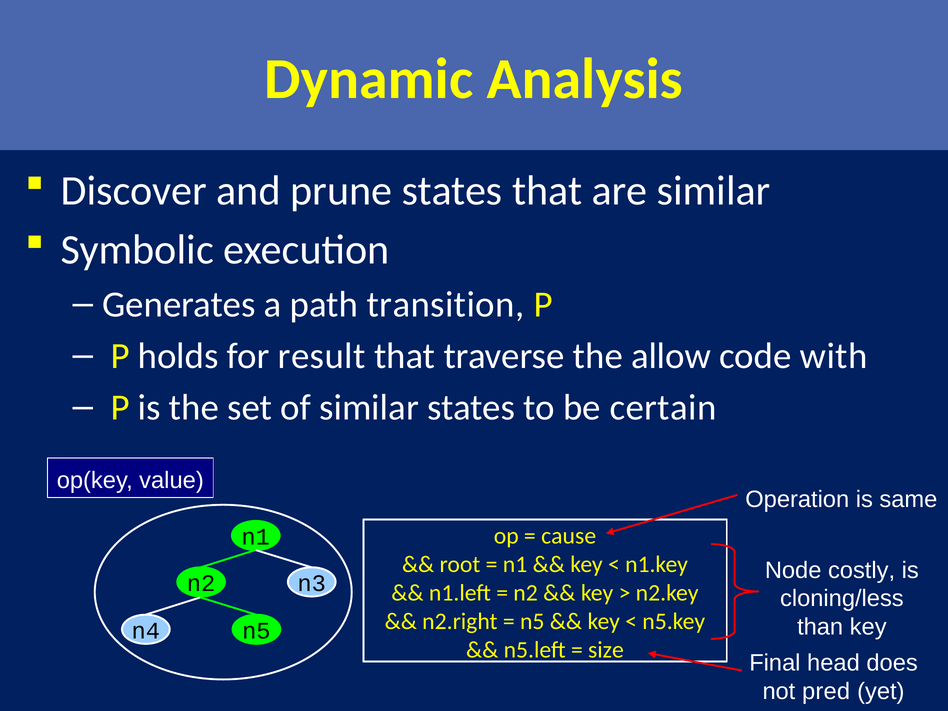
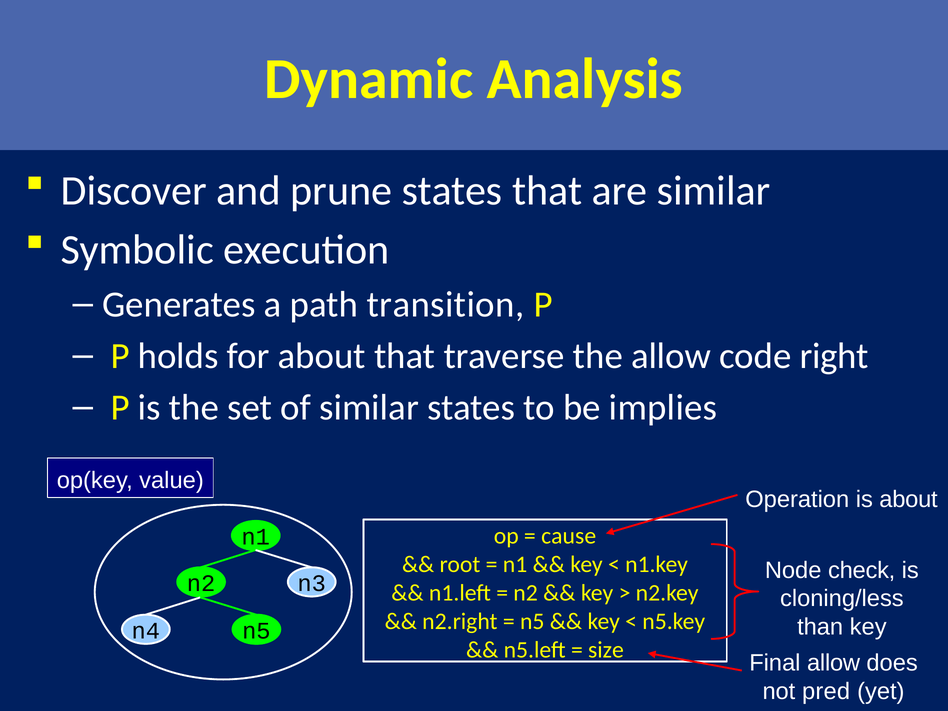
for result: result -> about (322, 356)
with: with -> right (834, 356)
certain: certain -> implies (663, 408)
is same: same -> about (909, 499)
costly: costly -> check (862, 570)
Final head: head -> allow (834, 663)
